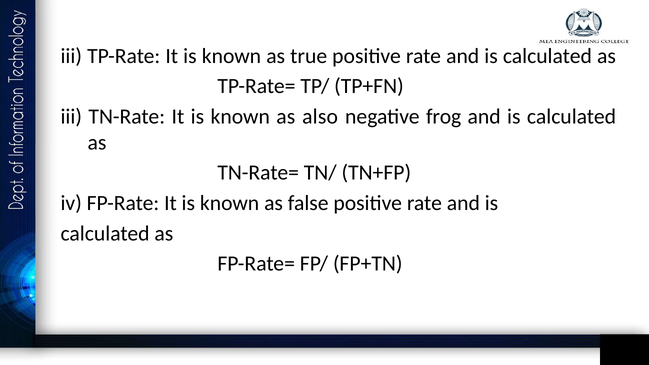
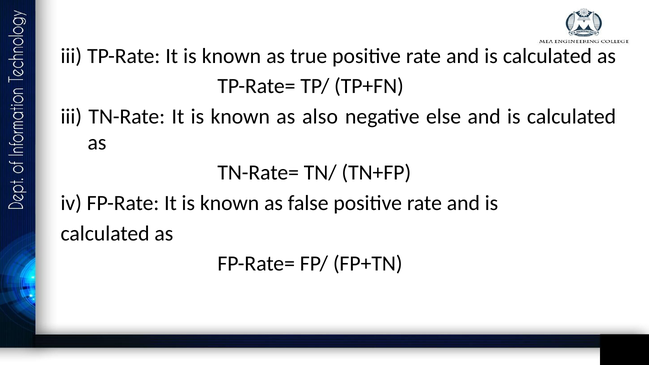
frog: frog -> else (444, 117)
